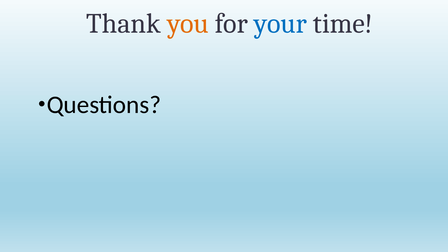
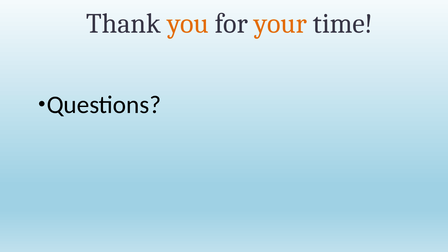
your colour: blue -> orange (280, 24)
